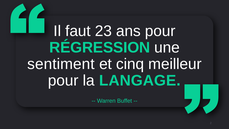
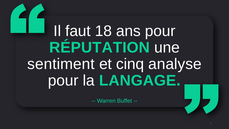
23: 23 -> 18 (103, 31)
RÉGRESSION: RÉGRESSION -> RÉPUTATION (100, 47)
meilleur: meilleur -> analyse (175, 64)
